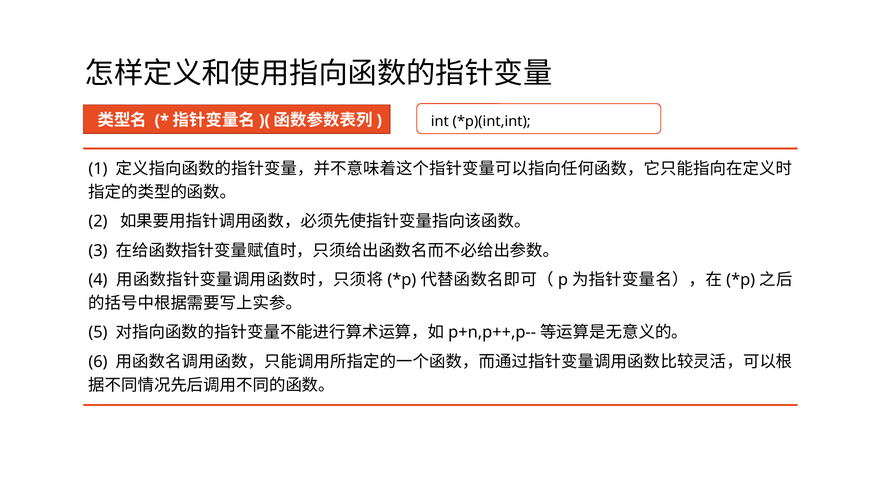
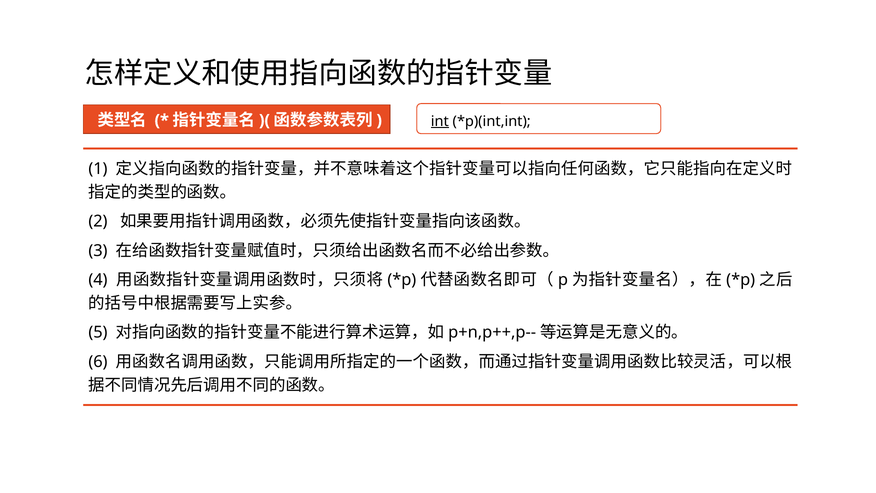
int underline: none -> present (440, 121)
